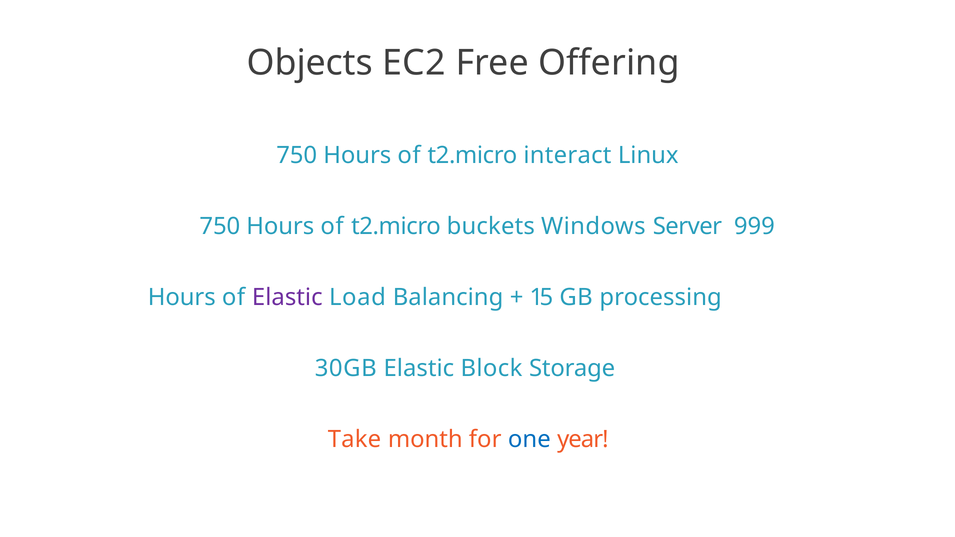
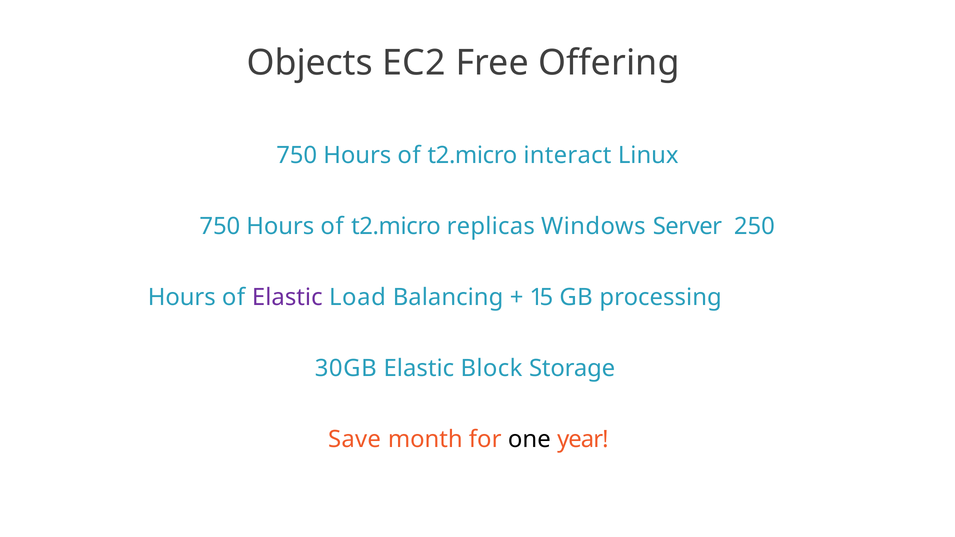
buckets: buckets -> replicas (491, 226)
999: 999 -> 250 (754, 226)
Take: Take -> Save (354, 440)
one colour: blue -> black (529, 440)
